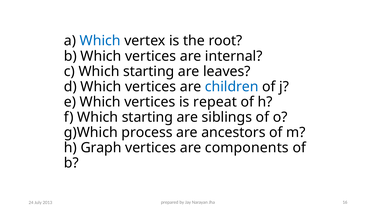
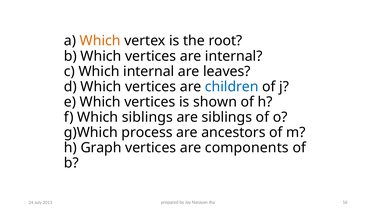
Which colour: blue -> orange (100, 41)
c Which starting: starting -> internal (149, 71)
repeat: repeat -> shown (215, 102)
f Which starting: starting -> siblings (147, 117)
